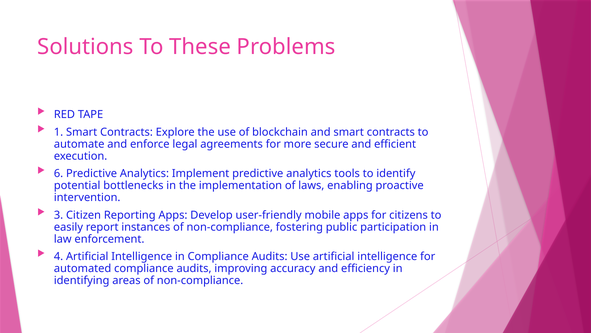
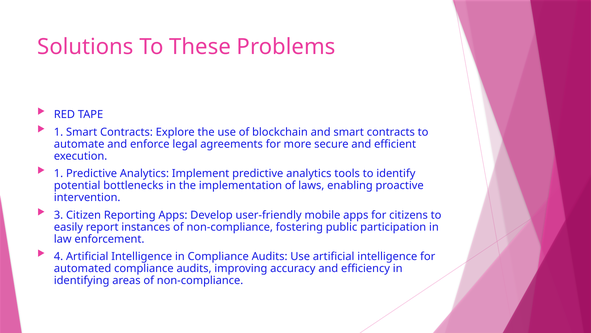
6: 6 -> 1 (59, 173)
